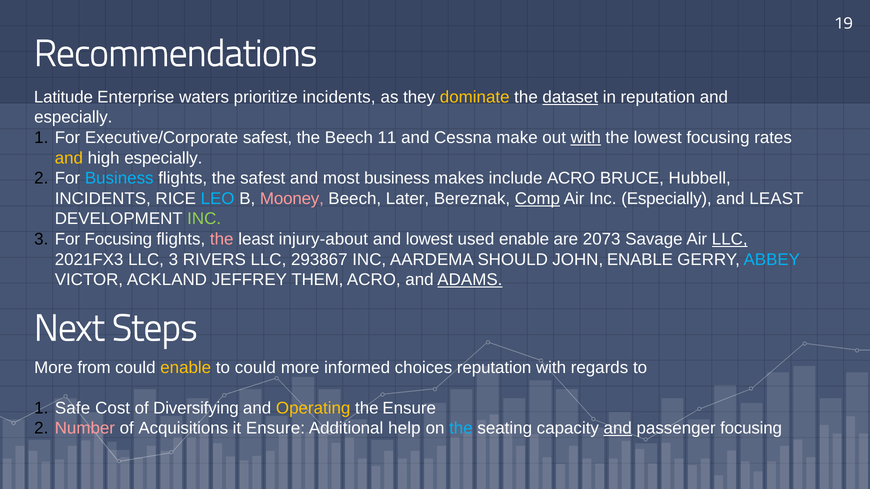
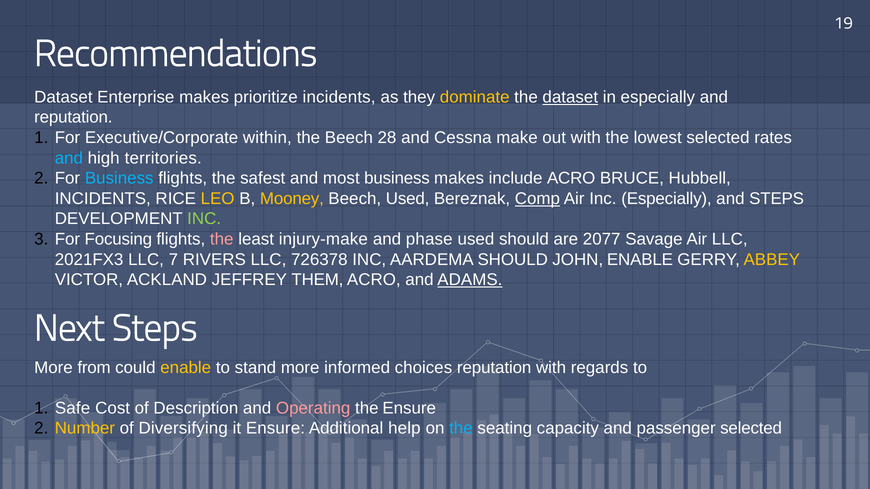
Latitude: Latitude -> Dataset (63, 97)
Enterprise waters: waters -> makes (204, 97)
in reputation: reputation -> especially (658, 97)
especially: especially -> reputation (73, 117)
Executive/Corporate safest: safest -> within (267, 138)
11: 11 -> 28 (387, 138)
with underline: present -> none (586, 138)
lowest focusing: focusing -> selected (718, 138)
and colour: yellow -> light blue (69, 158)
high especially: especially -> territories (163, 158)
LEO colour: light blue -> yellow (218, 199)
Mooney colour: pink -> yellow (292, 199)
Beech Later: Later -> Used (408, 199)
and LEAST: LEAST -> STEPS (777, 199)
injury-about: injury-about -> injury-make (323, 239)
and lowest: lowest -> phase (429, 239)
used enable: enable -> should (524, 239)
2073: 2073 -> 2077 (602, 239)
LLC underline: present -> none (730, 239)
LLC 3: 3 -> 7 (173, 260)
293867: 293867 -> 726378 (319, 260)
ABBEY colour: light blue -> yellow (772, 260)
to could: could -> stand (255, 368)
Diversifying: Diversifying -> Description (196, 408)
Operating colour: yellow -> pink (313, 408)
Number colour: pink -> yellow (85, 429)
Acquisitions: Acquisitions -> Diversifying (183, 429)
and underline: present -> none (618, 429)
passenger focusing: focusing -> selected (751, 429)
